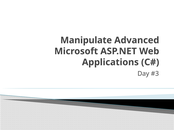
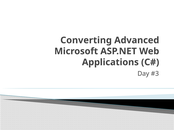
Manipulate: Manipulate -> Converting (86, 40)
